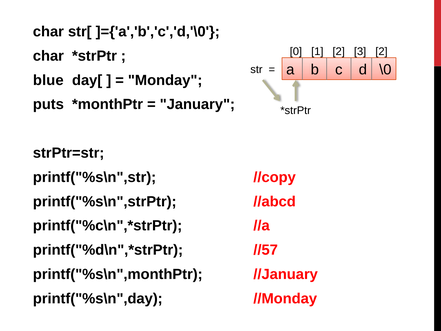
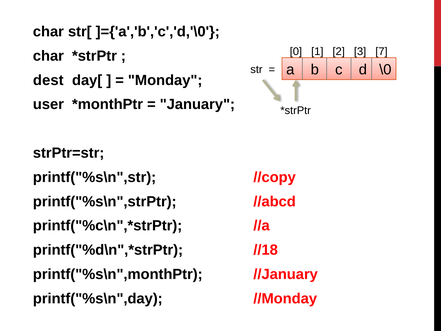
3 2: 2 -> 7 (382, 52)
blue: blue -> dest (48, 80)
puts: puts -> user (48, 104)
//57: //57 -> //18 (266, 250)
